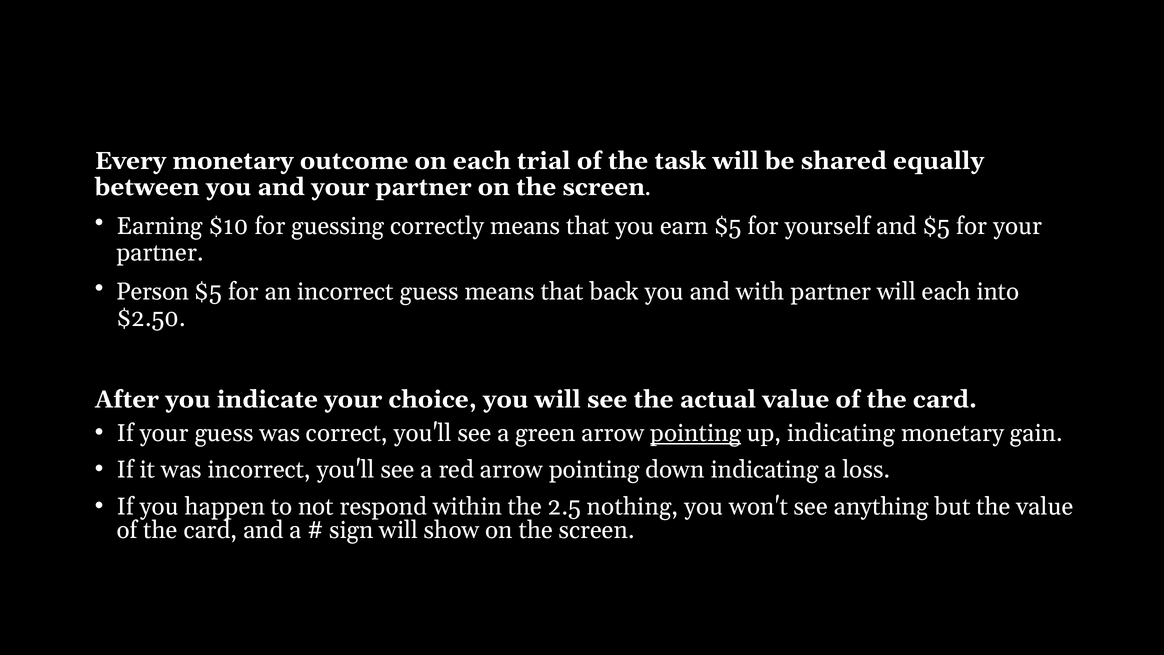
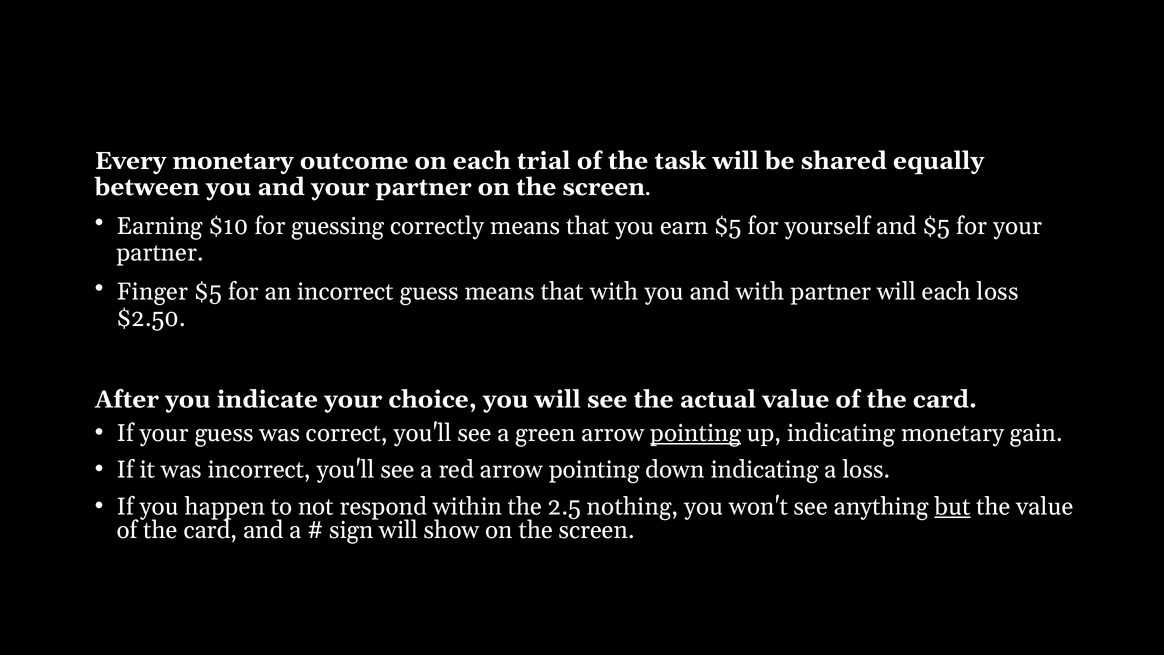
Person: Person -> Finger (152, 292)
that back: back -> with (614, 292)
each into: into -> loss (998, 292)
but underline: none -> present (953, 506)
